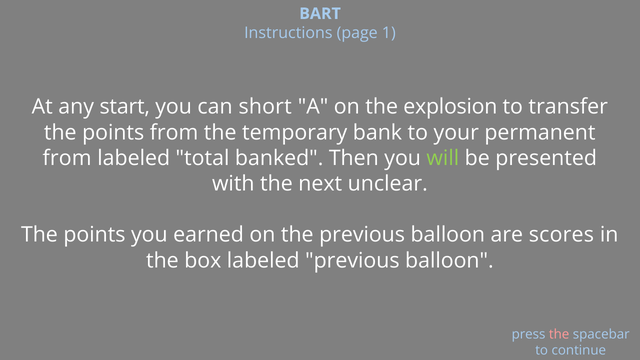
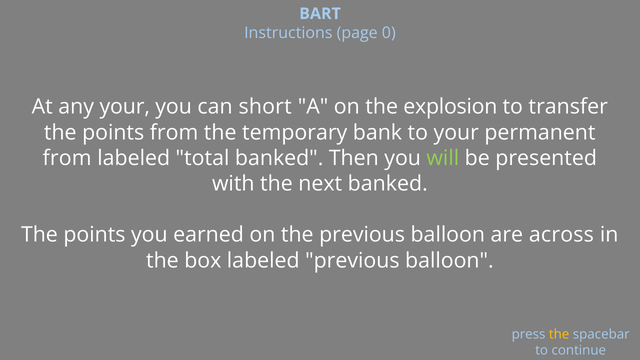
1: 1 -> 0 (389, 33)
any start: start -> your (125, 107)
next unclear: unclear -> banked (388, 184)
scores: scores -> across (561, 235)
the colour: pink -> yellow (559, 334)
